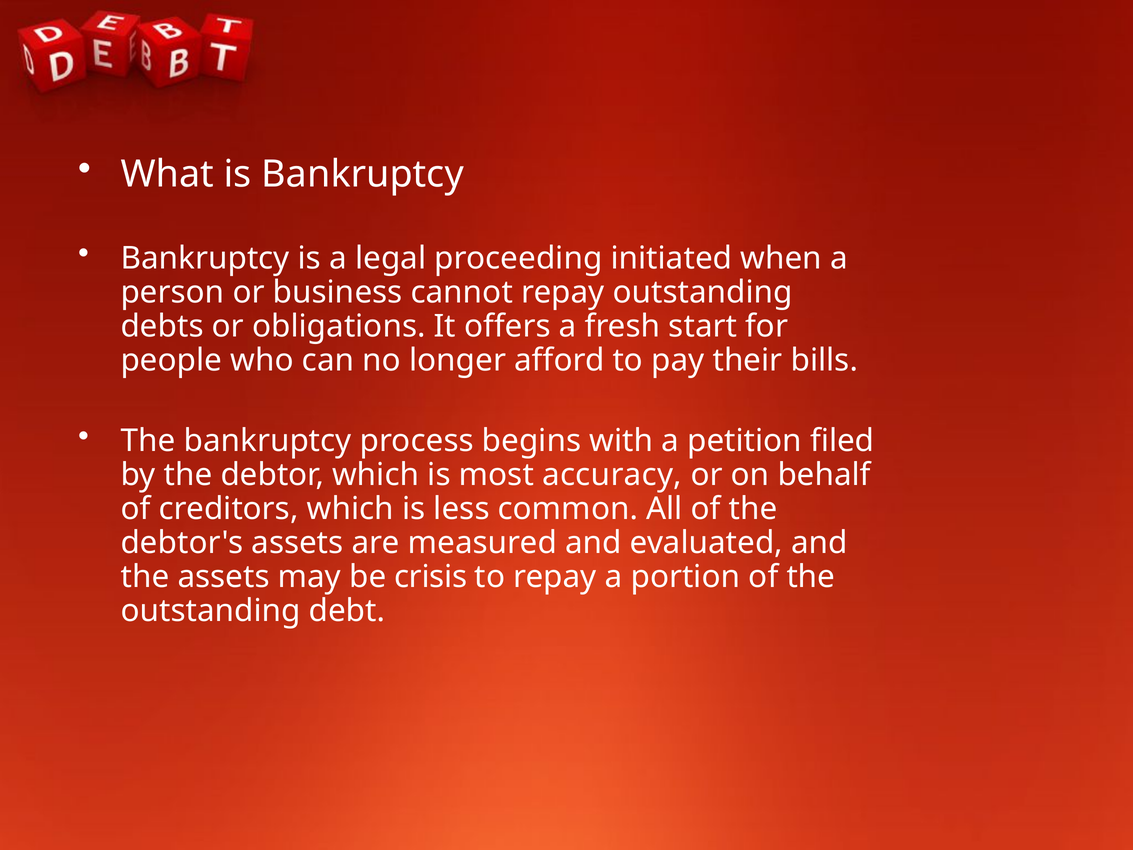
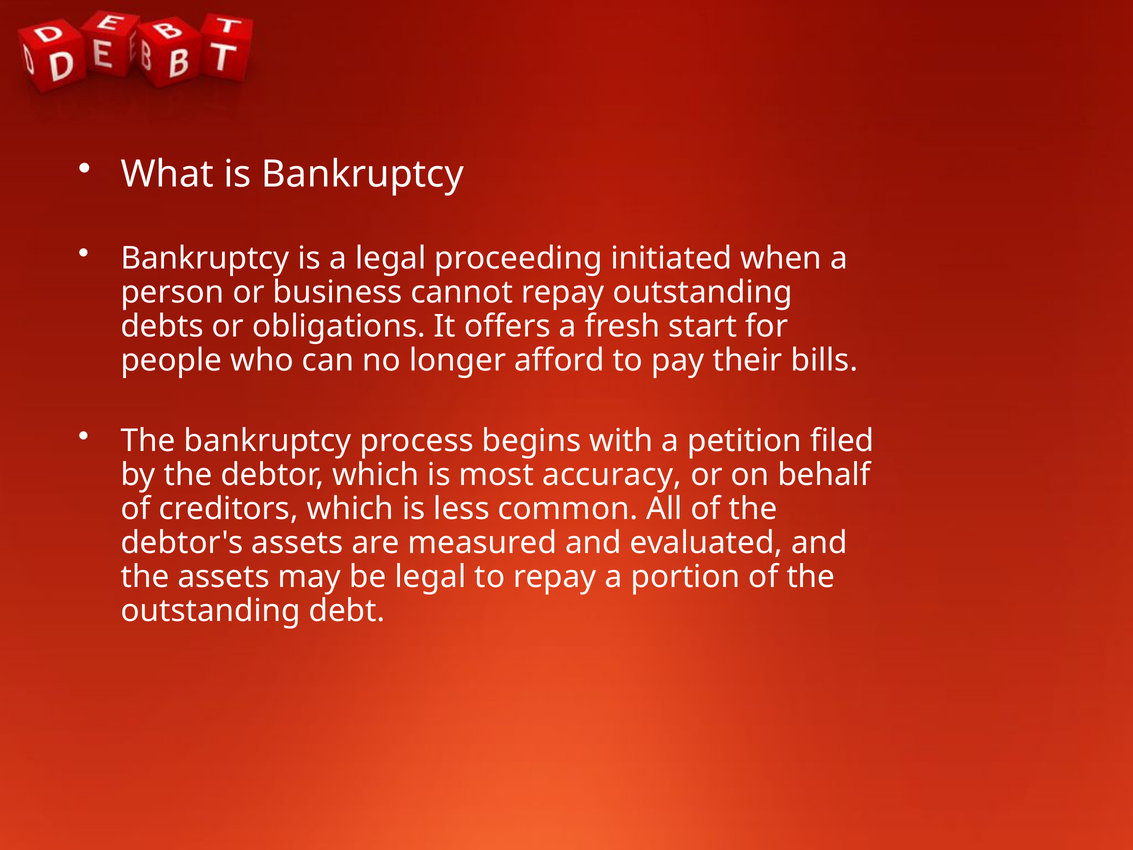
be crisis: crisis -> legal (430, 577)
